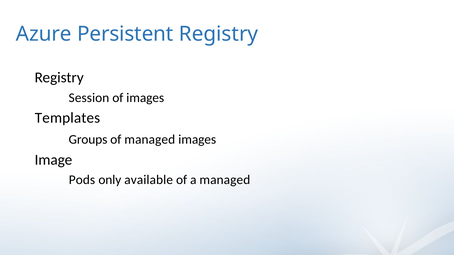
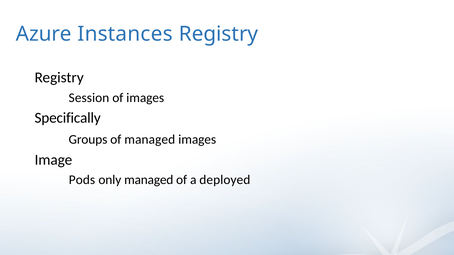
Persistent: Persistent -> Instances (125, 34)
Templates: Templates -> Specifically (68, 118)
only available: available -> managed (149, 180)
a managed: managed -> deployed (225, 180)
